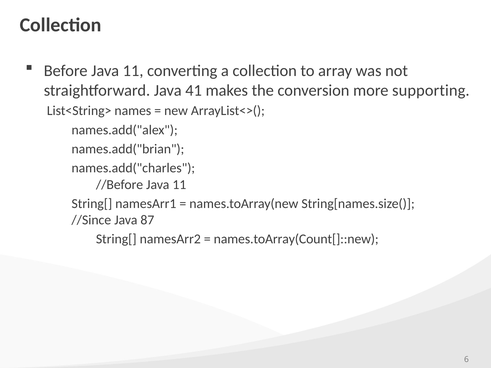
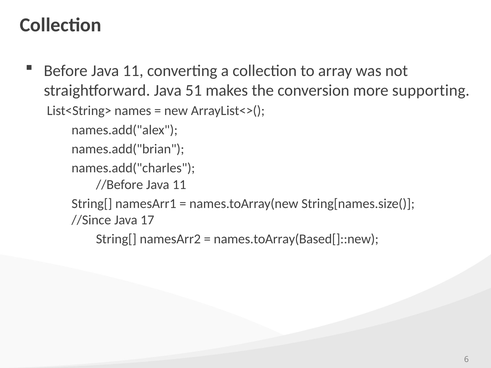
41: 41 -> 51 (194, 90)
87: 87 -> 17 (147, 220)
names.toArray(Count[]::new: names.toArray(Count[]::new -> names.toArray(Based[]::new (296, 239)
